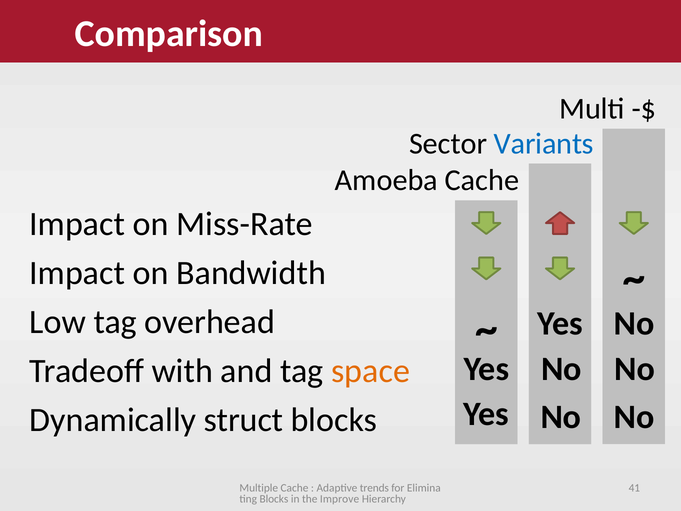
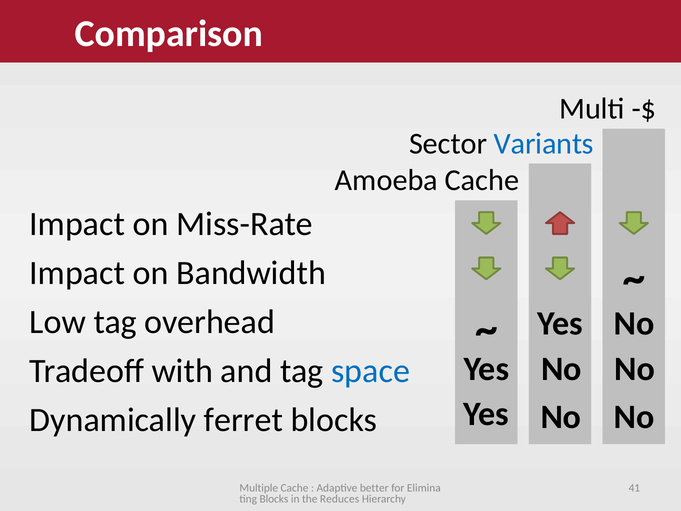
space colour: orange -> blue (371, 371)
struct: struct -> ferret (243, 420)
trends: trends -> better (374, 488)
Improve: Improve -> Reduces (340, 499)
